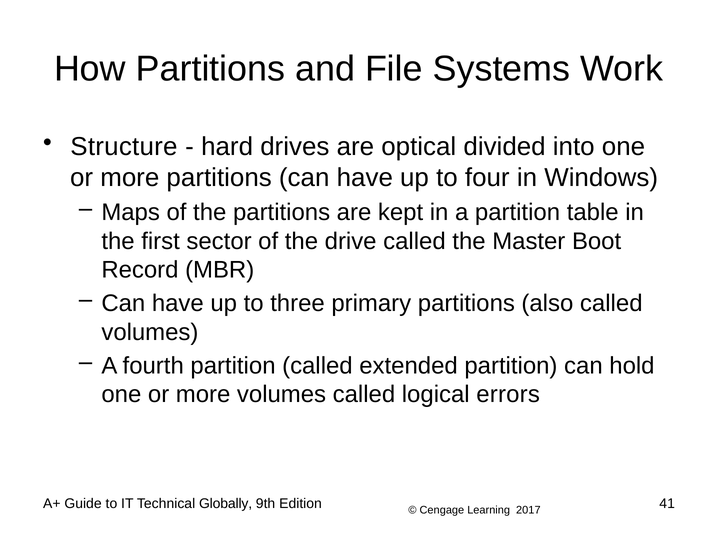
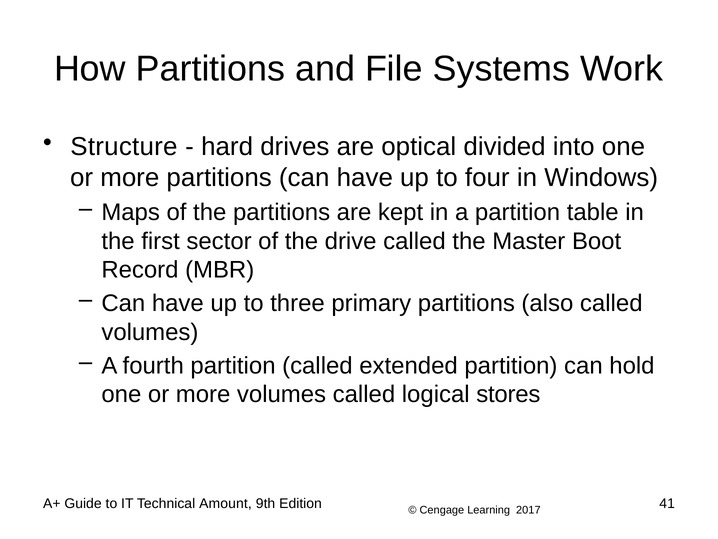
errors: errors -> stores (508, 394)
Globally: Globally -> Amount (225, 503)
